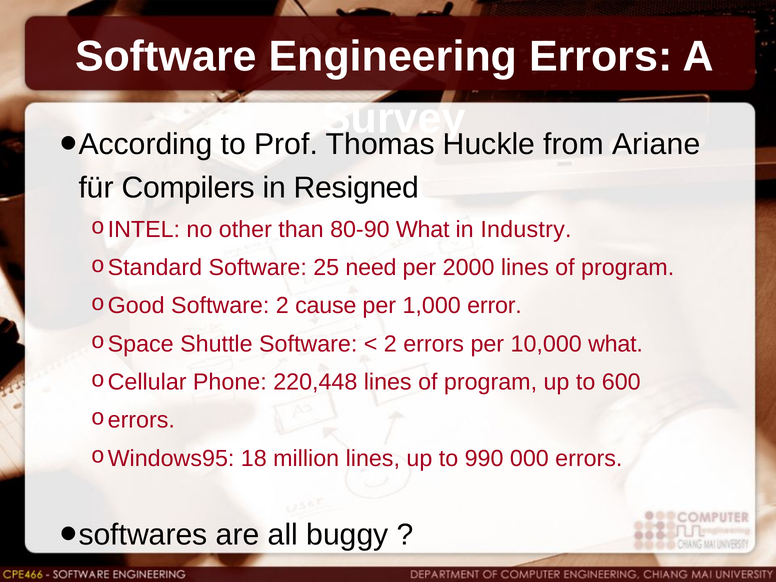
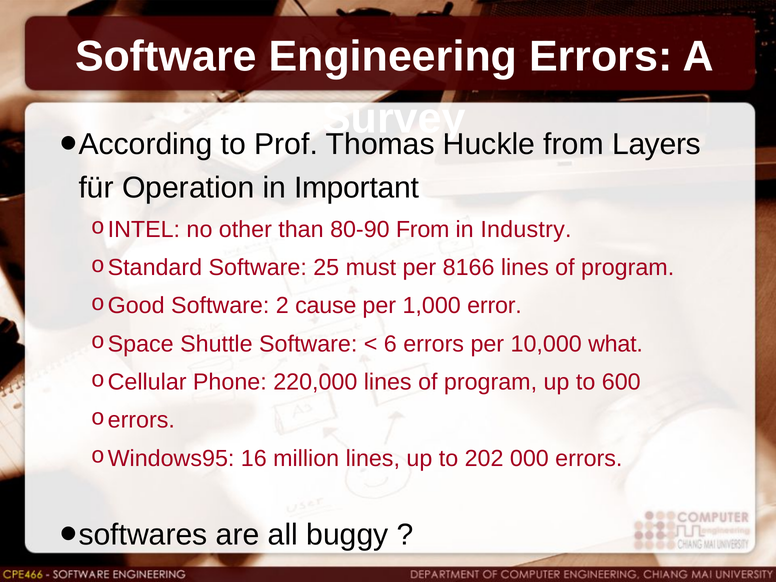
Ariane: Ariane -> Layers (657, 144)
Compilers: Compilers -> Operation (188, 188)
Resigned: Resigned -> Important (357, 188)
80-90 What: What -> From (423, 229)
need: need -> must (371, 268)
2000: 2000 -> 8166 (469, 268)
2: 2 -> 6 (390, 344)
220,448: 220,448 -> 220,000 (315, 382)
18: 18 -> 16 (254, 458)
990: 990 -> 202 (484, 458)
